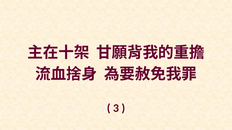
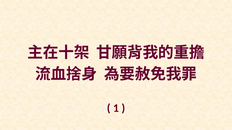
3: 3 -> 1 (116, 109)
